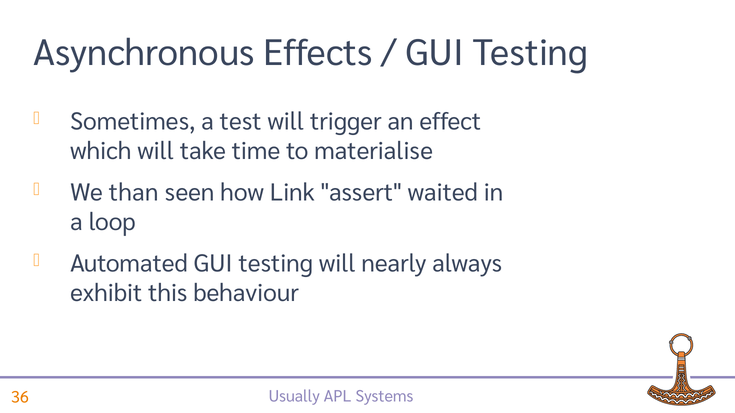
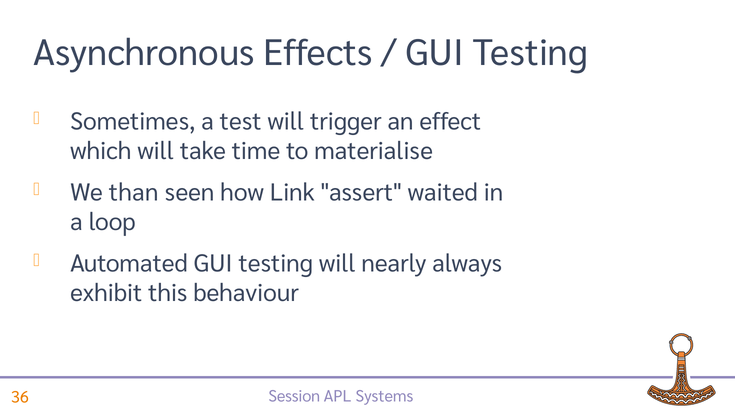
Usually: Usually -> Session (294, 397)
